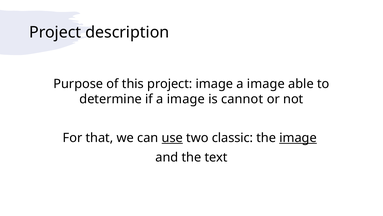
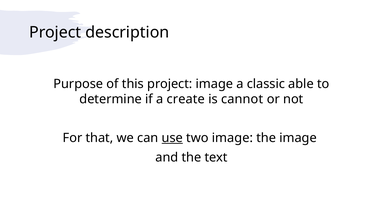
image: image -> classic (266, 84)
if a image: image -> create (186, 99)
two classic: classic -> image (232, 138)
image underline: present -> none (298, 138)
